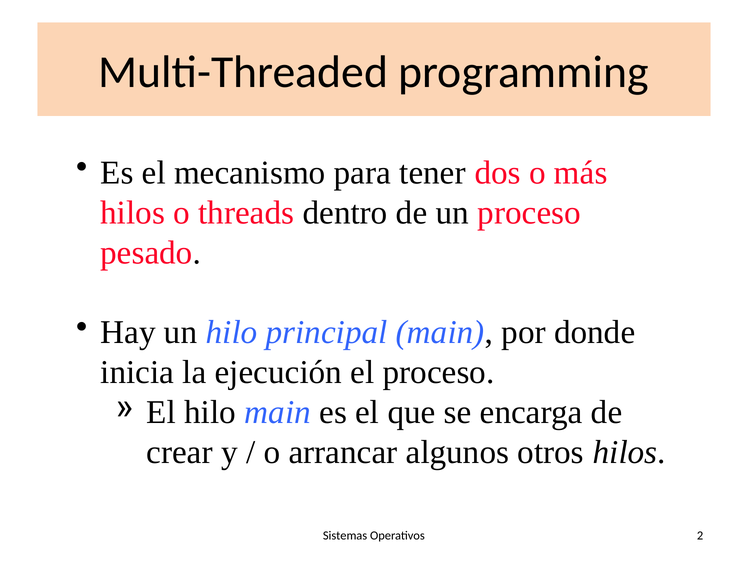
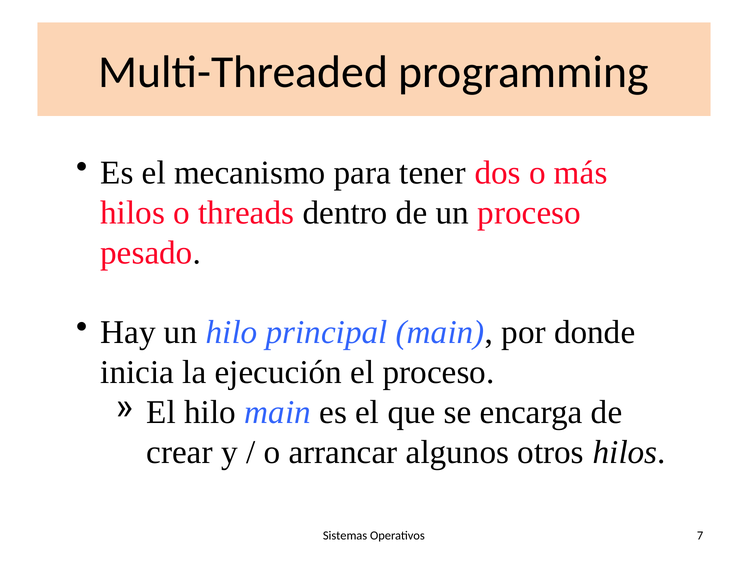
2: 2 -> 7 (700, 536)
